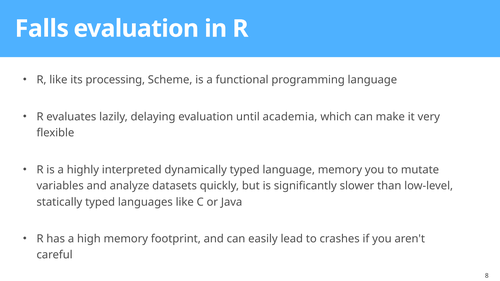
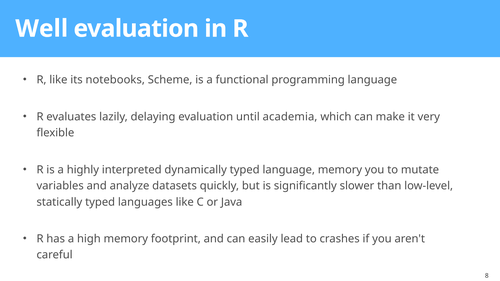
Falls: Falls -> Well (42, 29)
processing: processing -> notebooks (115, 80)
